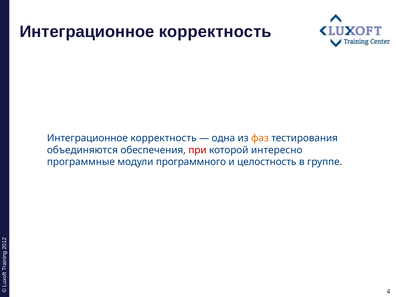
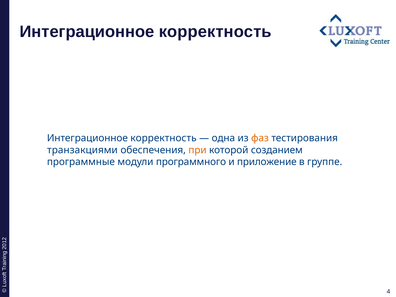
объединяются: объединяются -> транзакциями (82, 150)
при colour: red -> orange (197, 150)
интересно: интересно -> созданием (277, 150)
целостность: целостность -> приложение (267, 162)
